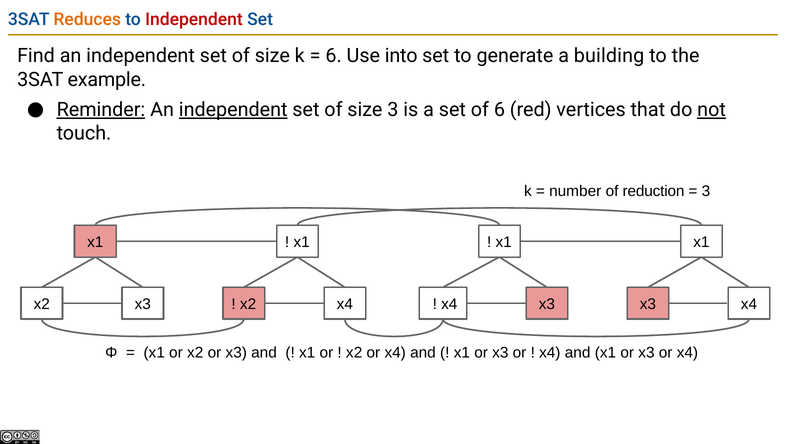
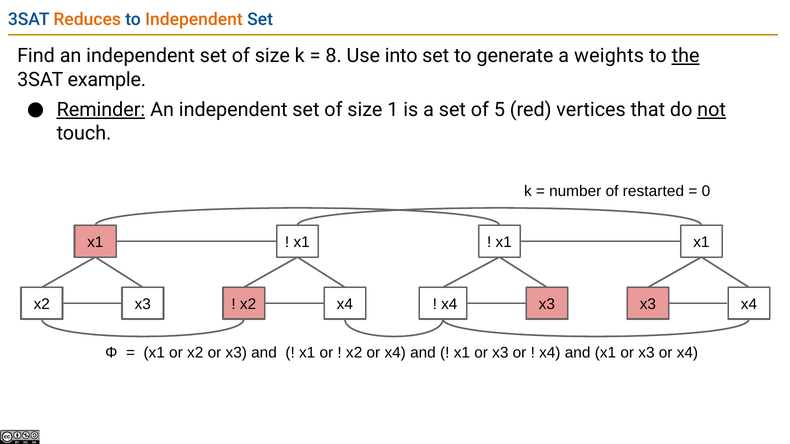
Independent colour: red -> orange (194, 20)
6: 6 -> 8 (334, 56)
building: building -> weights (609, 56)
the underline: none -> present (686, 56)
independent underline: present -> none (233, 110)
size 3: 3 -> 1 (393, 110)
of 6: 6 -> 5 (499, 110)
reduction: reduction -> restarted (653, 191)
3: 3 -> 0 (706, 191)
